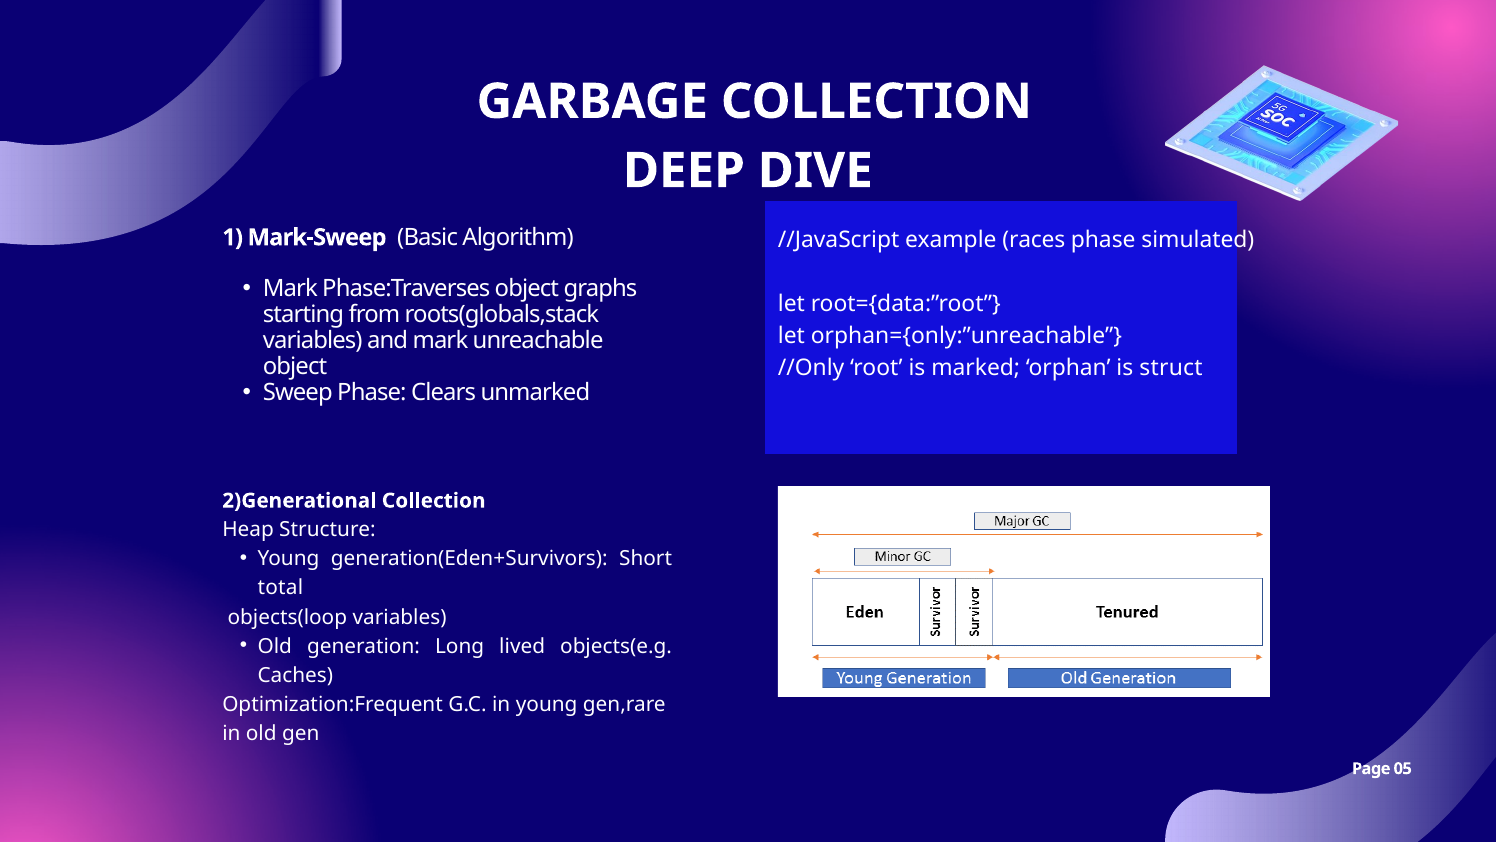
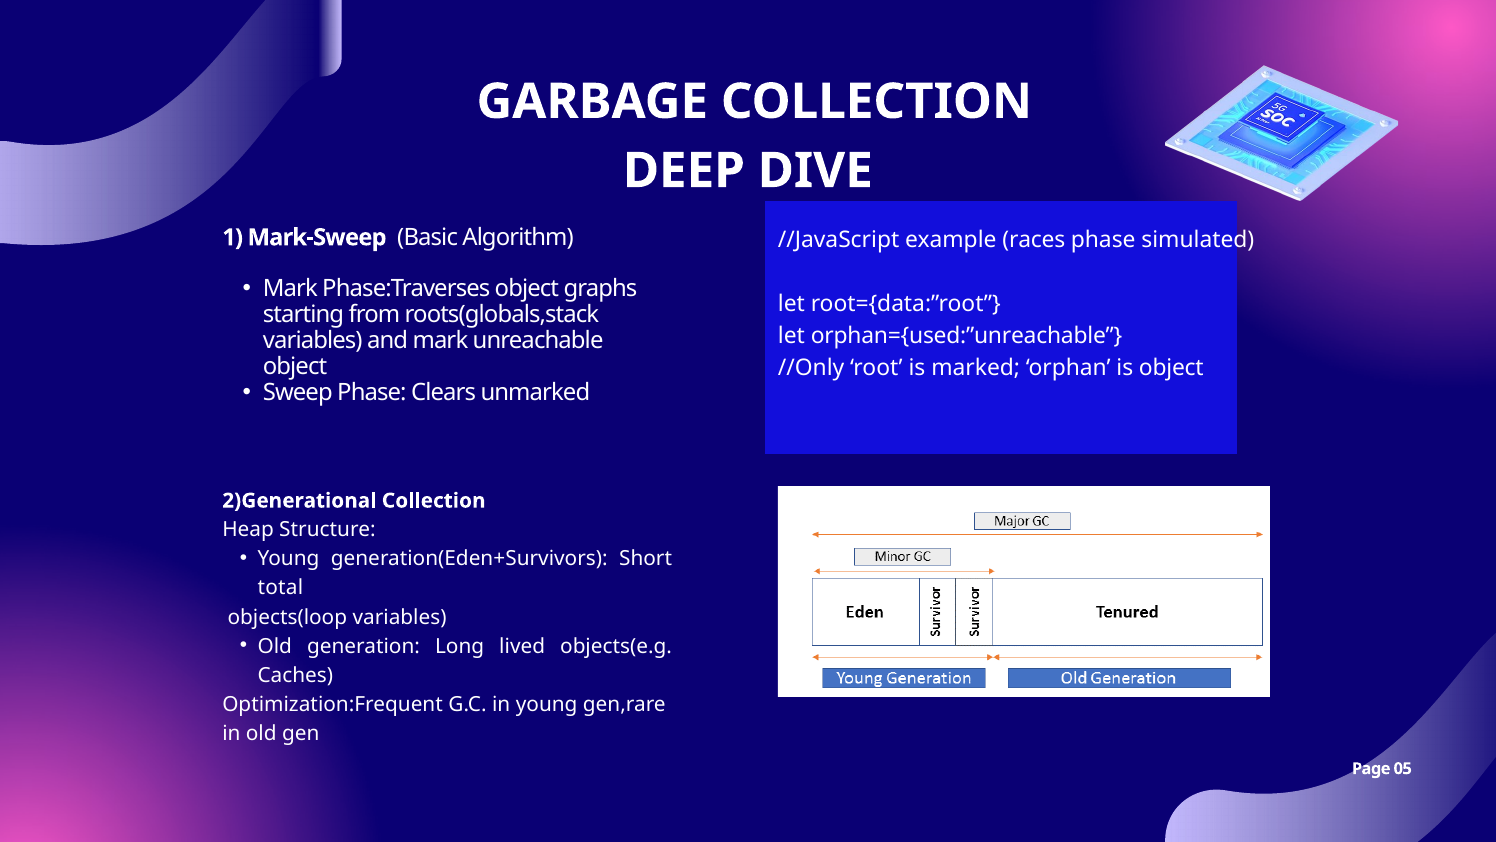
orphan={only:”unreachable: orphan={only:”unreachable -> orphan={used:”unreachable (967, 336)
is struct: struct -> object (1171, 368)
